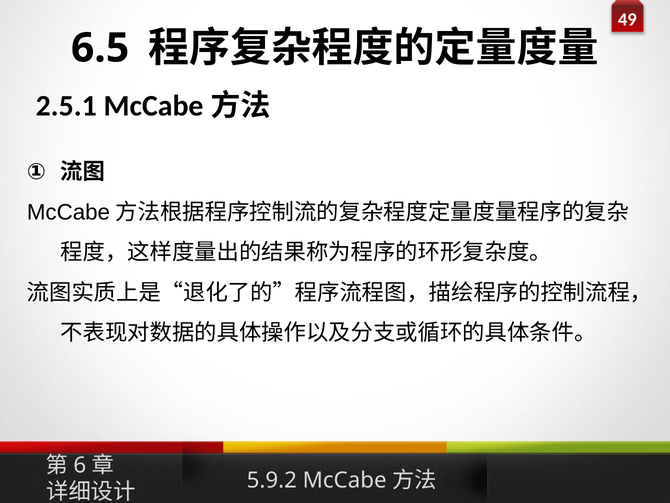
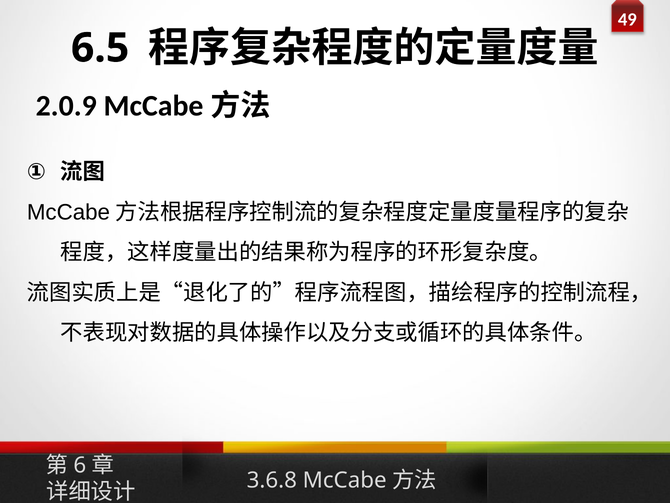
2.5.1: 2.5.1 -> 2.0.9 (66, 106)
5.9.2: 5.9.2 -> 3.6.8 (272, 480)
